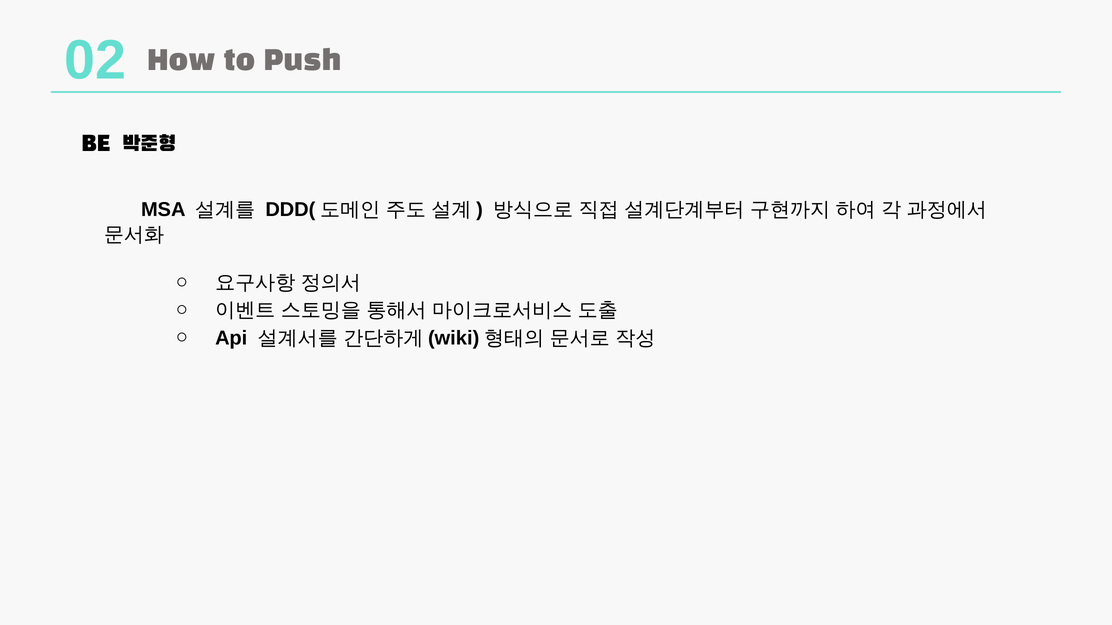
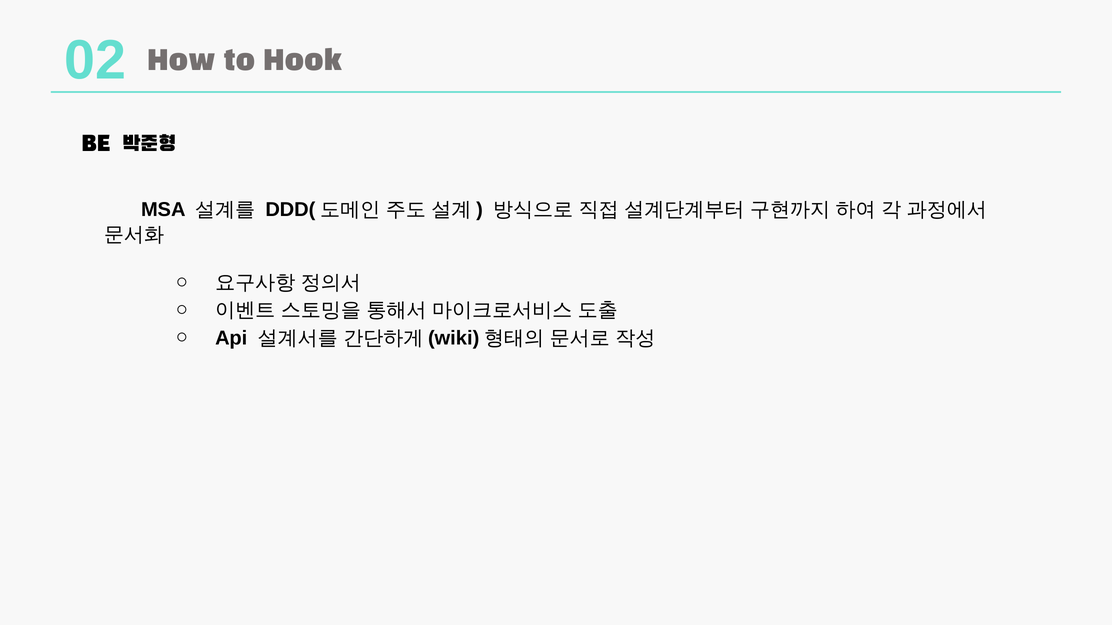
Push: Push -> Hook (303, 61)
